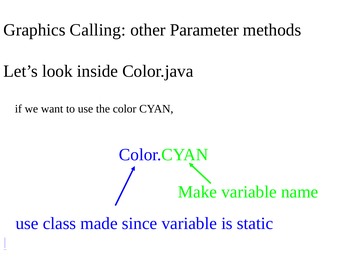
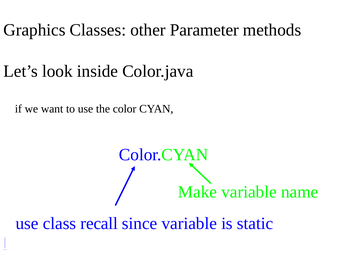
Calling: Calling -> Classes (98, 30)
made: made -> recall (99, 224)
